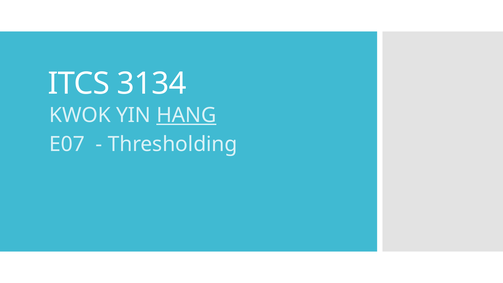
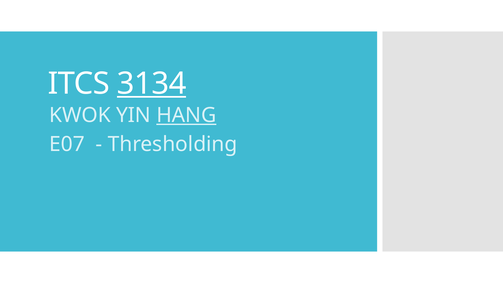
3134 underline: none -> present (152, 83)
